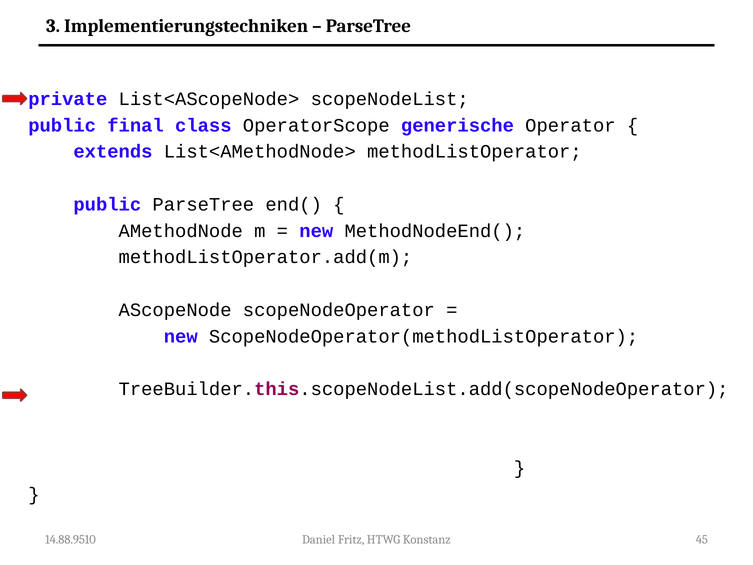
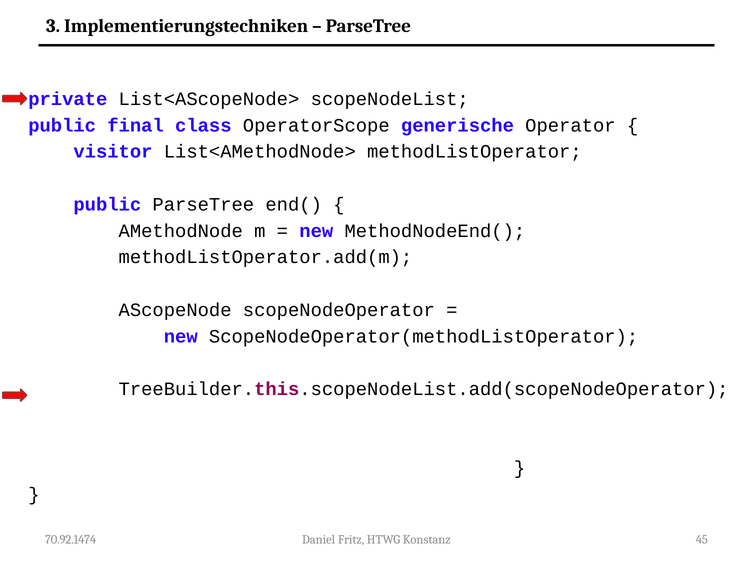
extends: extends -> visitor (113, 152)
14.88.9510: 14.88.9510 -> 70.92.1474 (71, 539)
